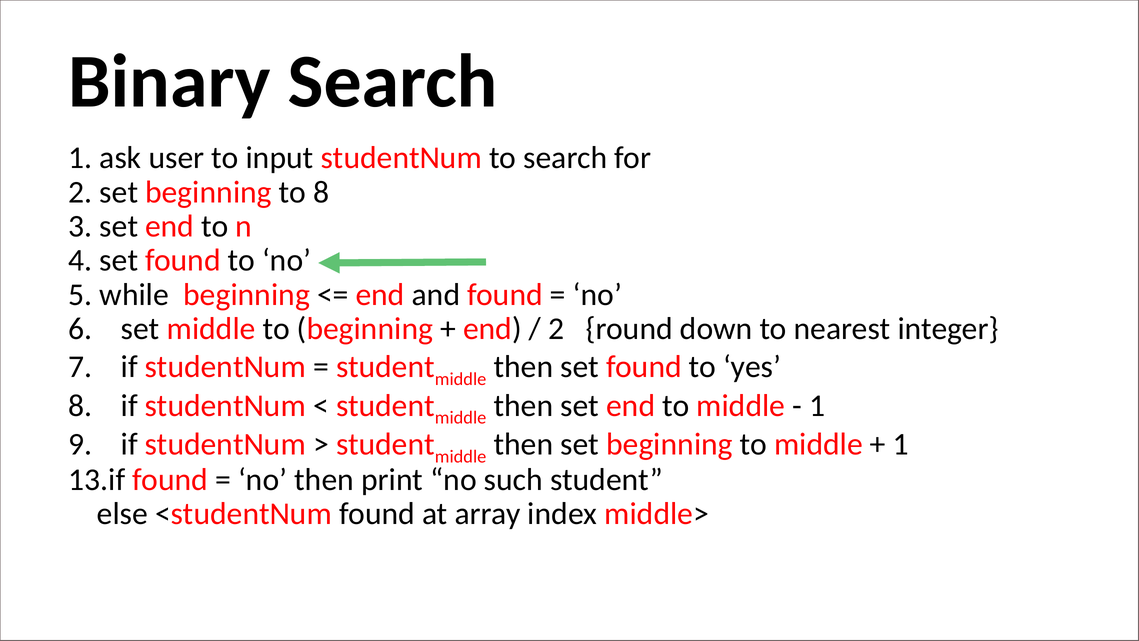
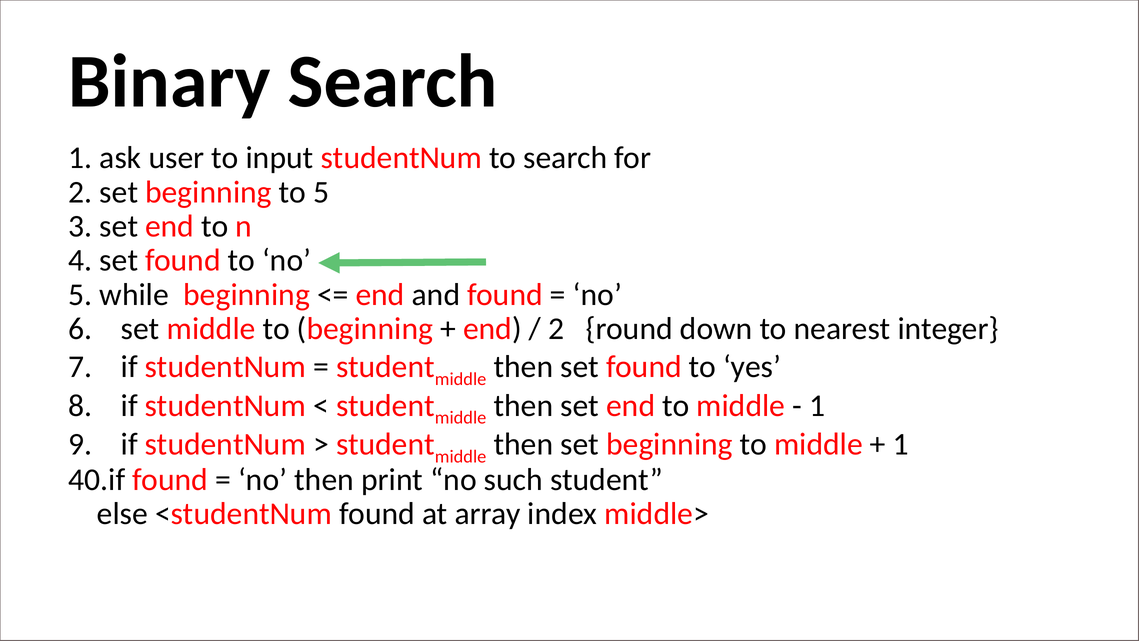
to 8: 8 -> 5 (321, 192)
13.if: 13.if -> 40.if (97, 479)
